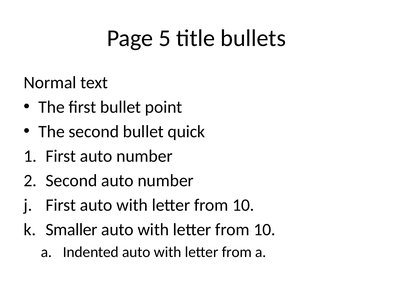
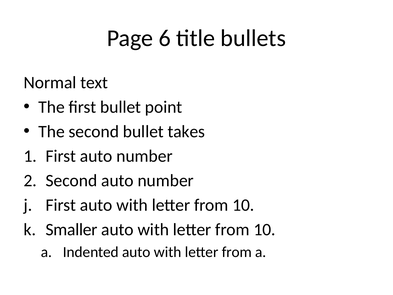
5: 5 -> 6 (165, 38)
quick: quick -> takes (186, 131)
